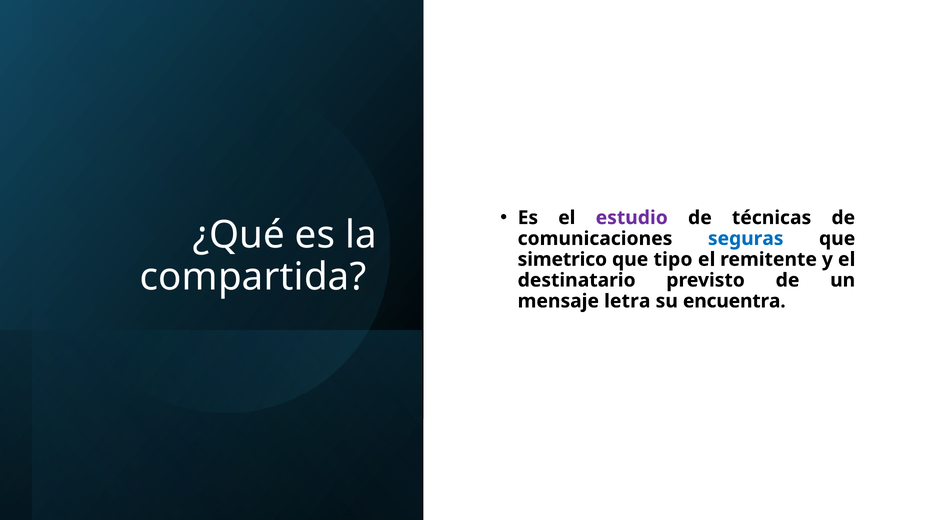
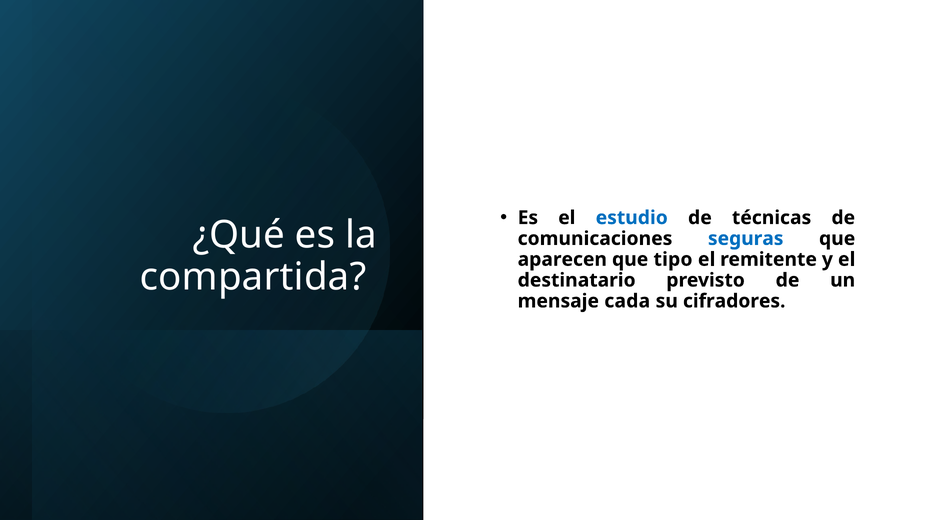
estudio colour: purple -> blue (632, 218)
simetrico: simetrico -> aparecen (562, 260)
letra: letra -> cada (627, 301)
encuentra: encuentra -> cifradores (734, 301)
